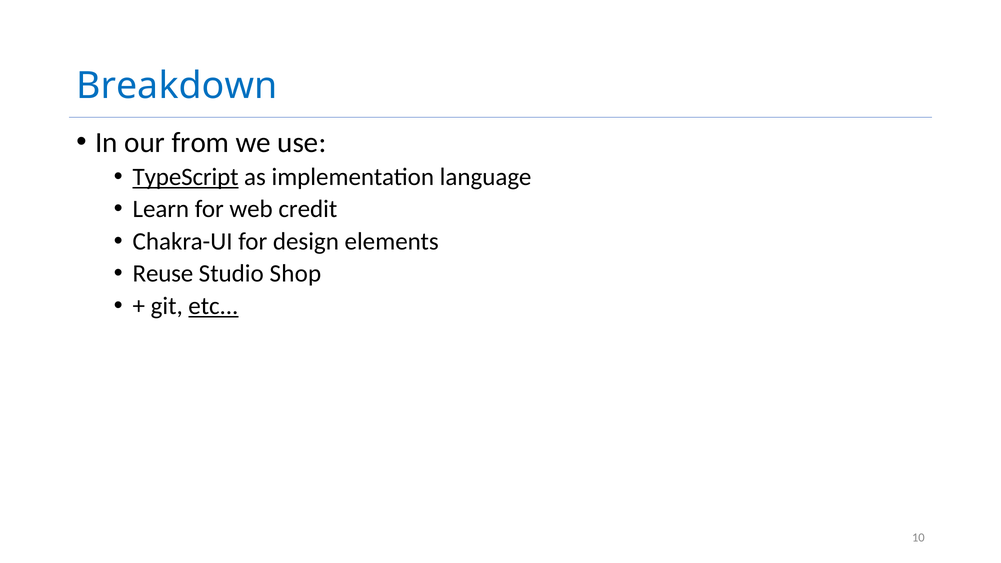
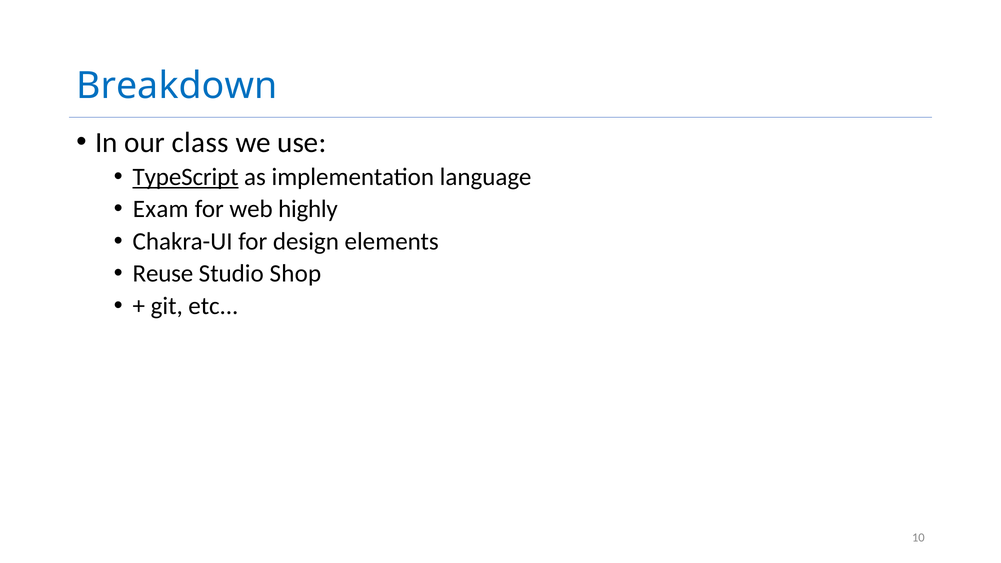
from: from -> class (200, 143)
Learn: Learn -> Exam (161, 209)
credit: credit -> highly (308, 209)
etc underline: present -> none (213, 306)
